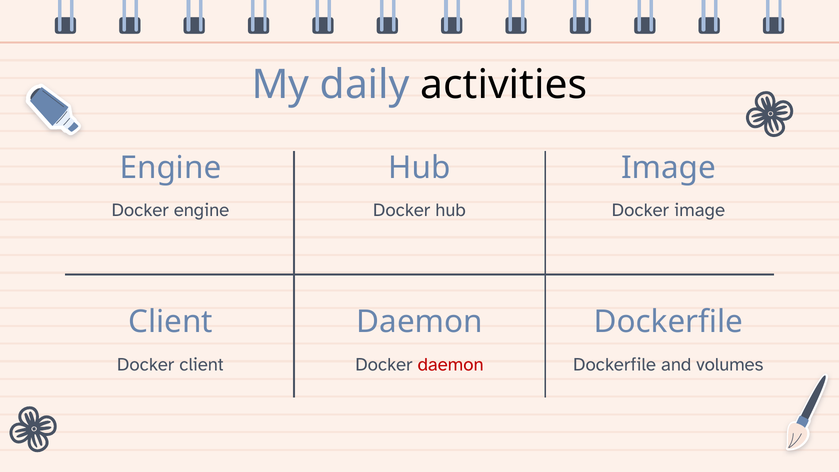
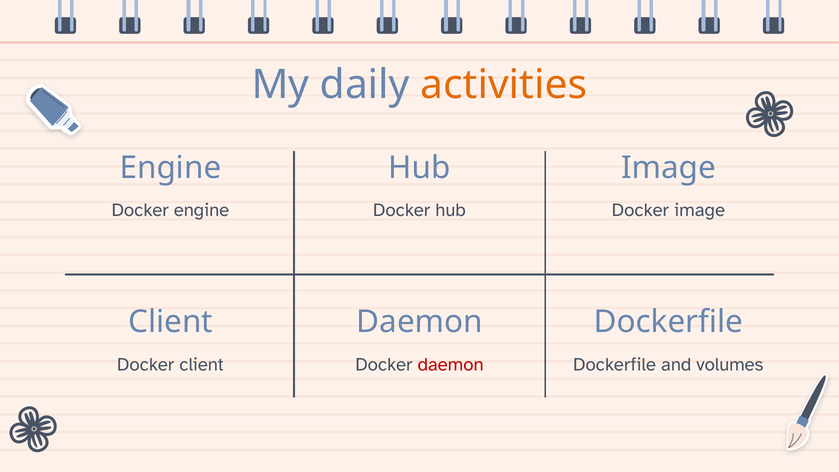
activities colour: black -> orange (504, 85)
